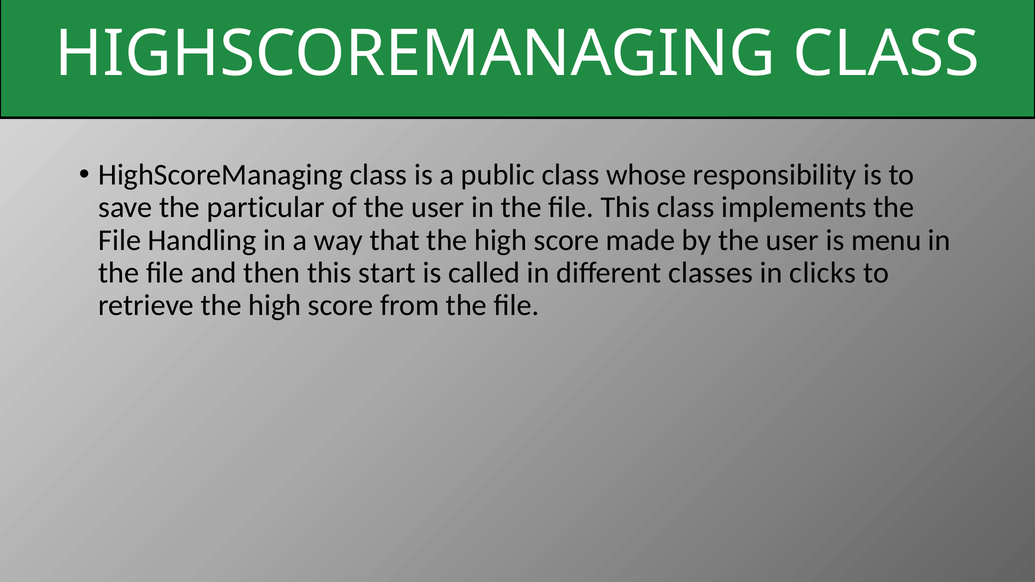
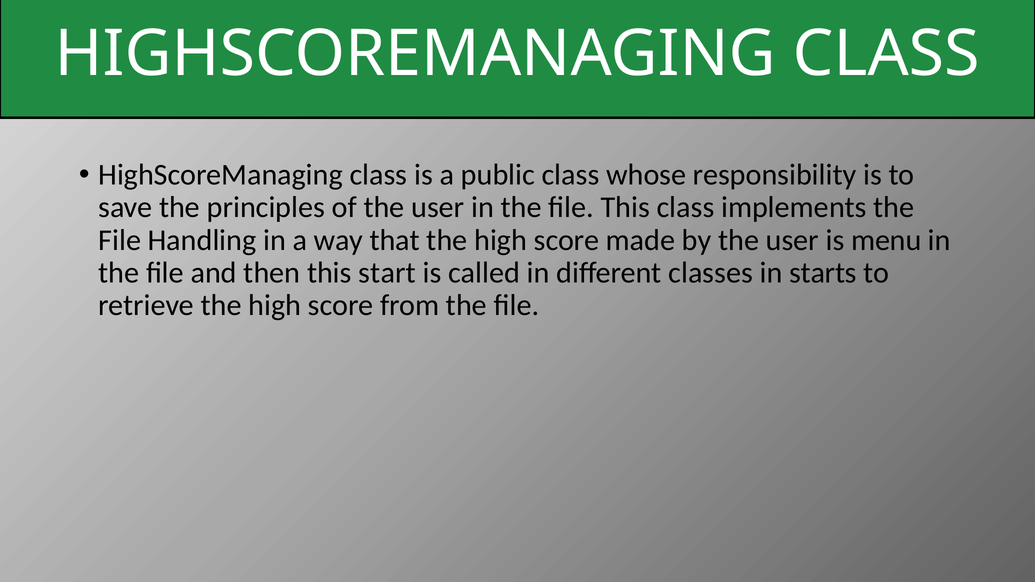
particular: particular -> principles (266, 208)
clicks: clicks -> starts (823, 273)
